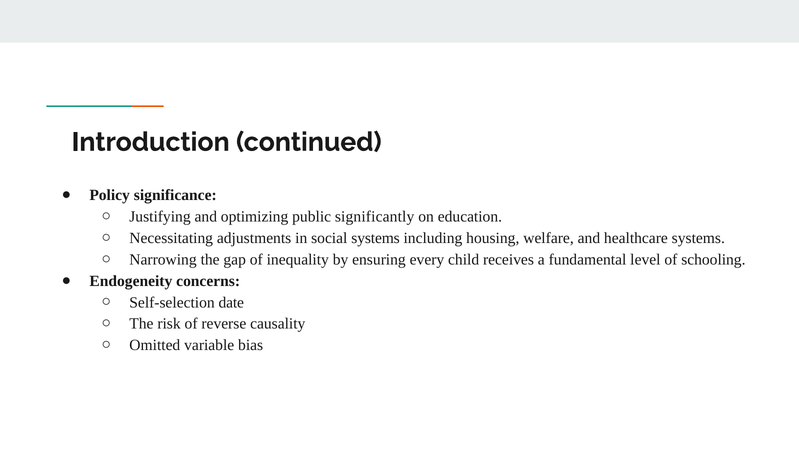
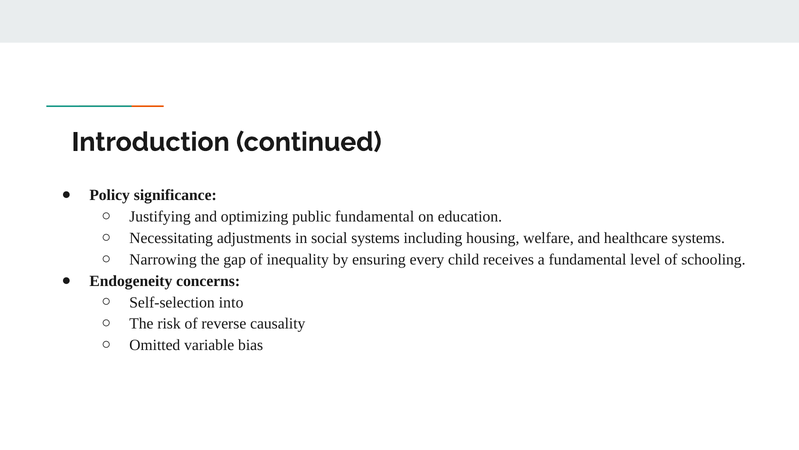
public significantly: significantly -> fundamental (375, 216)
date: date -> into (231, 302)
